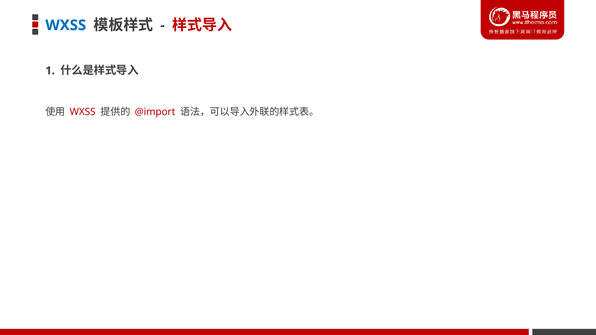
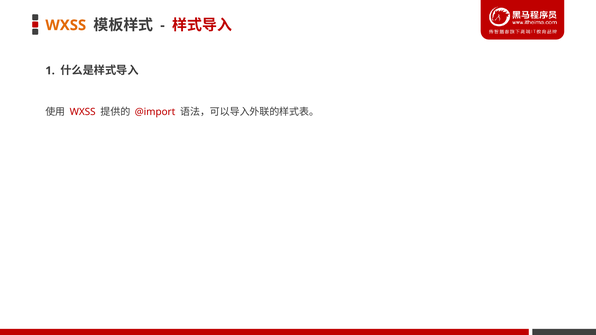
WXSS colour: blue -> orange (66, 25)
